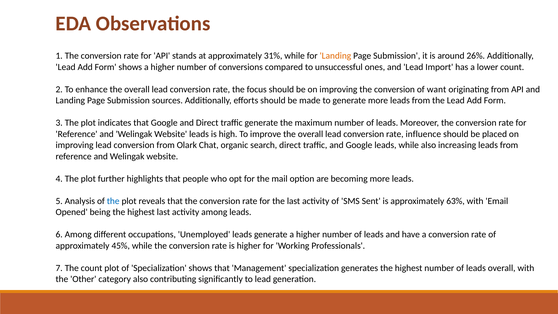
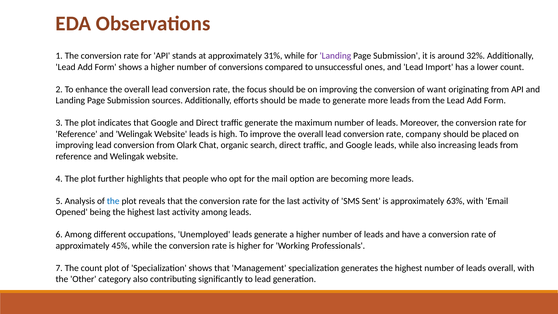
Landing colour: orange -> purple (335, 56)
26%: 26% -> 32% (476, 56)
influence: influence -> company (423, 134)
